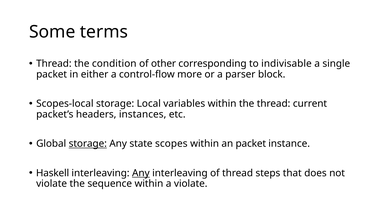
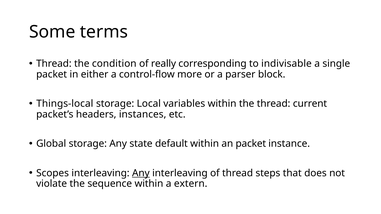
other: other -> really (164, 64)
Scopes-local: Scopes-local -> Things-local (65, 104)
storage underline: present -> none (88, 144)
scopes: scopes -> default (171, 144)
Haskell: Haskell -> Scopes (53, 173)
a violate: violate -> extern (191, 184)
